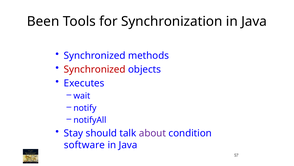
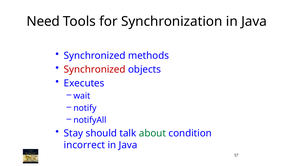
Been: Been -> Need (43, 21)
about colour: purple -> green (152, 133)
software: software -> incorrect (84, 144)
